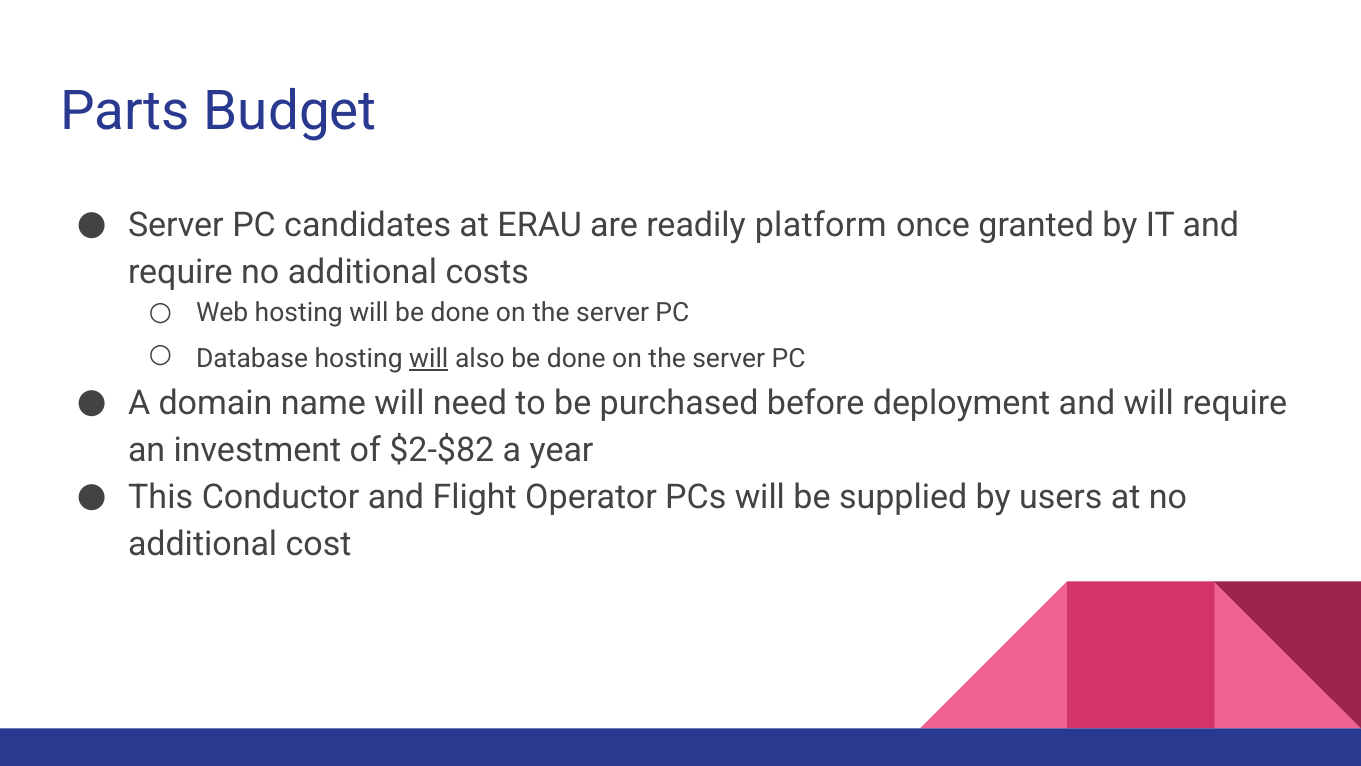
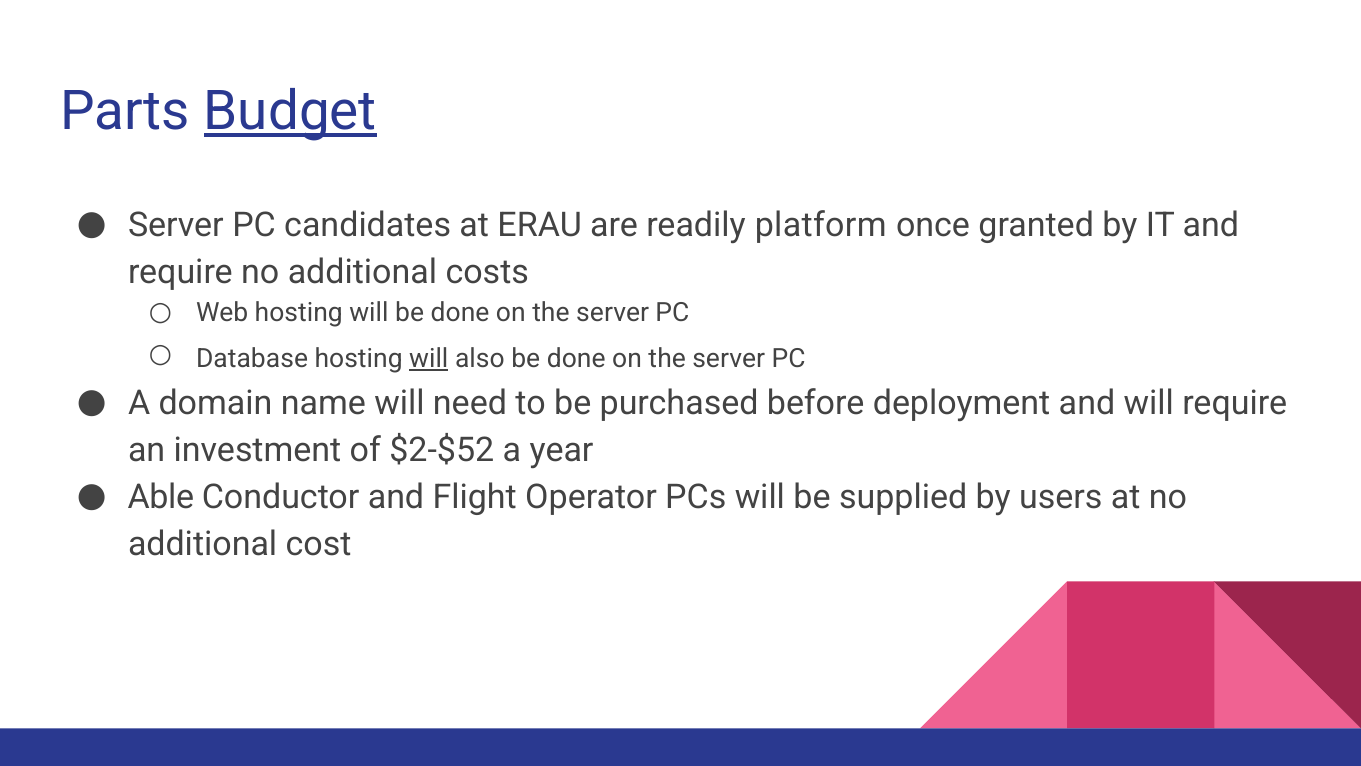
Budget underline: none -> present (290, 111)
$2-$82: $2-$82 -> $2-$52 (442, 450)
This: This -> Able (161, 497)
